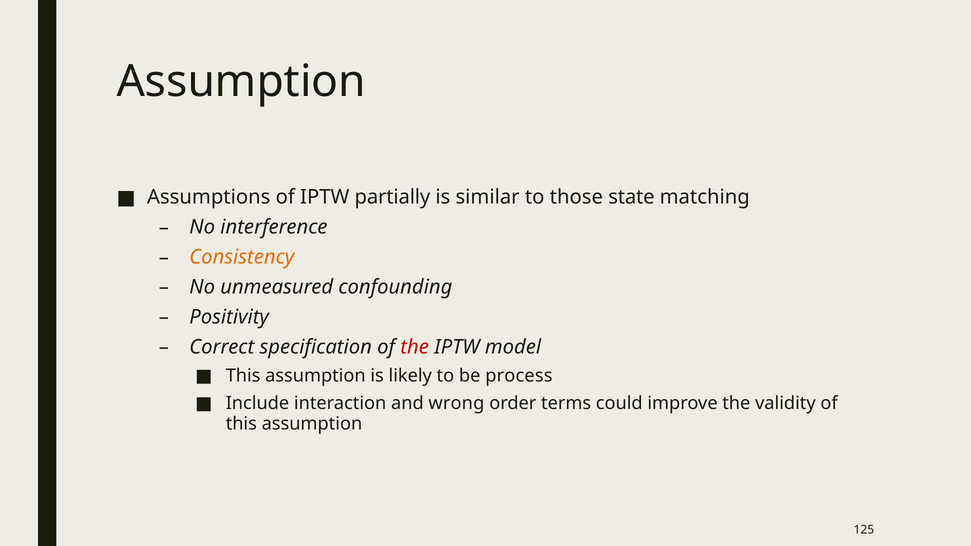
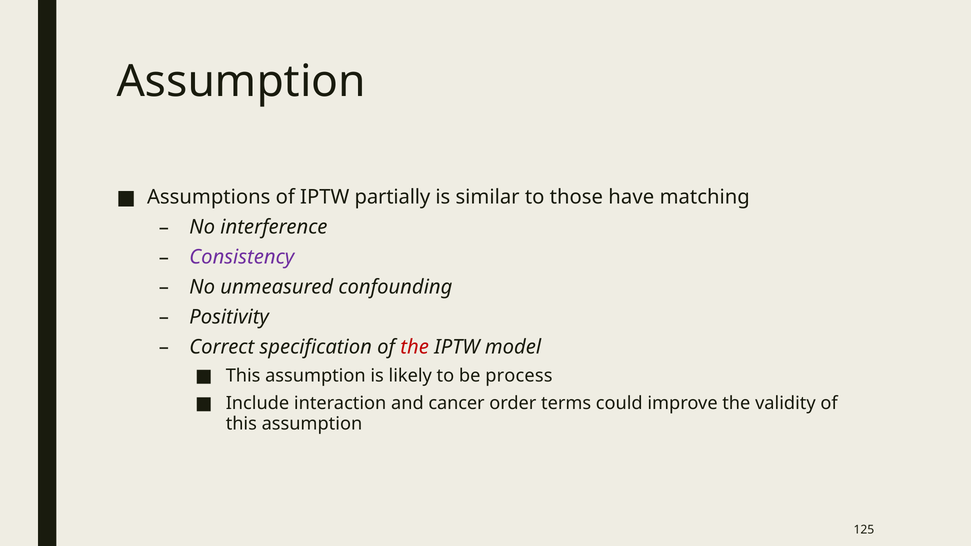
state: state -> have (631, 197)
Consistency colour: orange -> purple (242, 257)
wrong: wrong -> cancer (457, 403)
